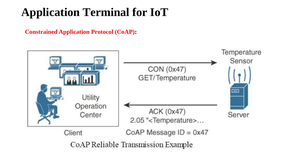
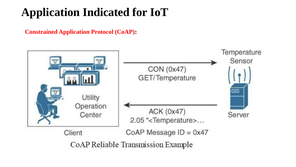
Terminal: Terminal -> Indicated (106, 12)
